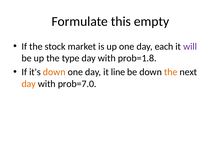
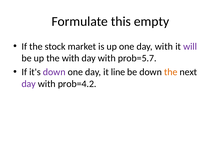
one day each: each -> with (164, 46)
the type: type -> with (71, 58)
prob=1.8: prob=1.8 -> prob=5.7 (137, 58)
down colour: orange -> purple (54, 72)
day colour: orange -> purple (29, 84)
prob=7.0: prob=7.0 -> prob=4.2 (77, 84)
